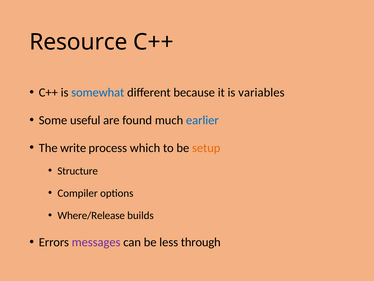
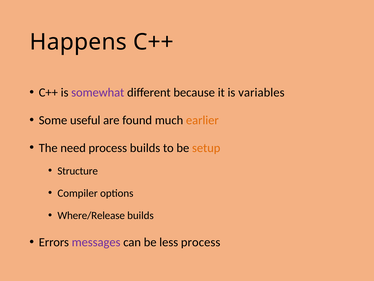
Resource: Resource -> Happens (78, 42)
somewhat colour: blue -> purple (98, 92)
earlier colour: blue -> orange (202, 120)
write: write -> need (73, 148)
process which: which -> builds (145, 148)
less through: through -> process (201, 242)
